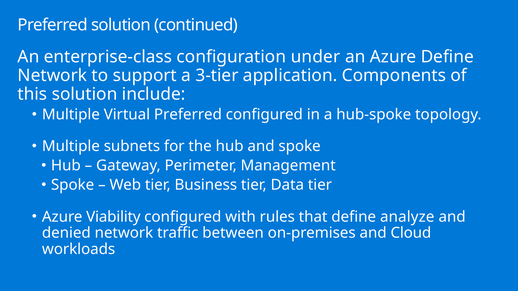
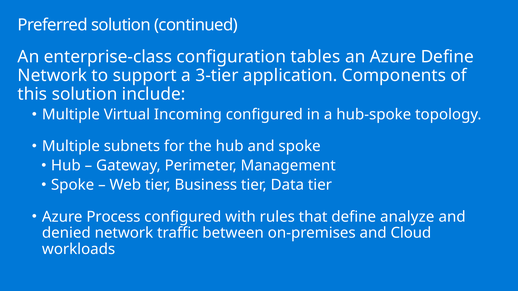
under: under -> tables (315, 57)
Virtual Preferred: Preferred -> Incoming (188, 115)
Viability: Viability -> Process (113, 217)
